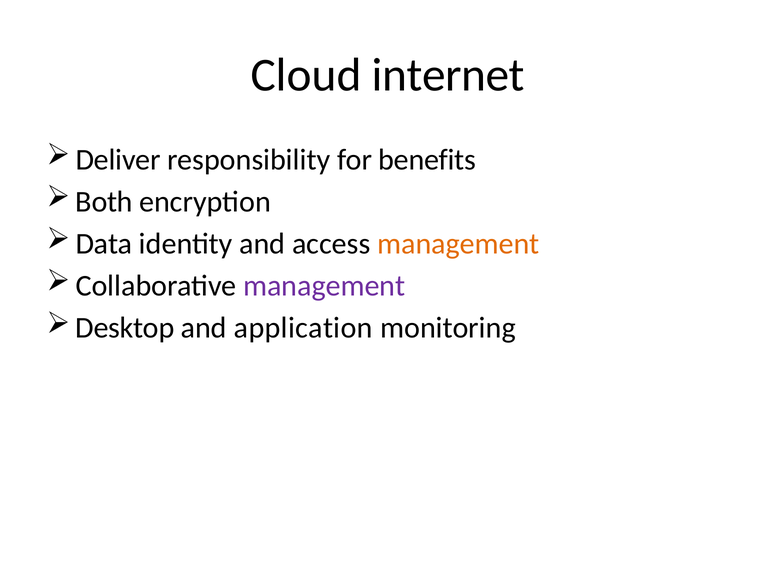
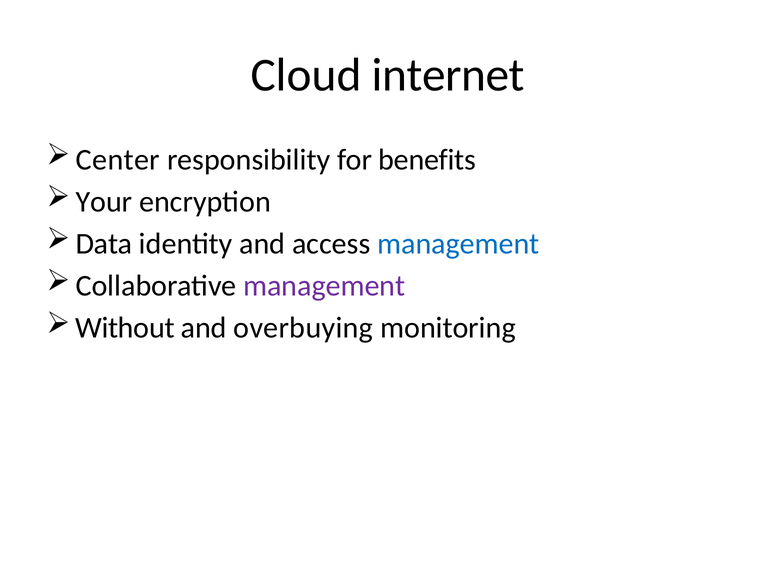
Deliver: Deliver -> Center (118, 160)
Both: Both -> Your (104, 202)
management colour: orange -> blue (458, 244)
Desktop: Desktop -> Without (125, 328)
application: application -> overbuying (303, 328)
